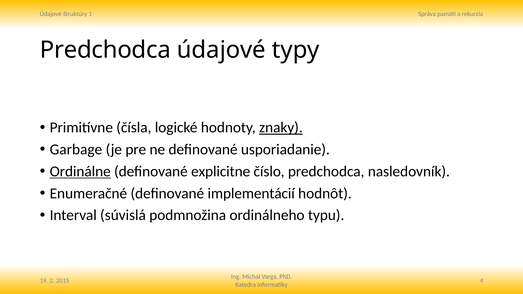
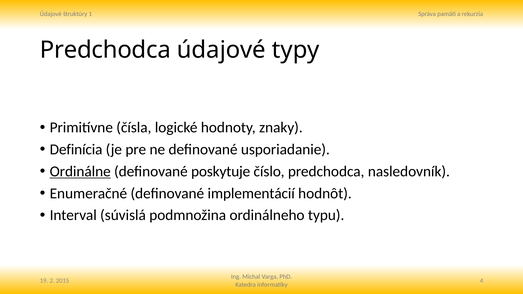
znaky underline: present -> none (281, 128)
Garbage: Garbage -> Definícia (76, 150)
explicitne: explicitne -> poskytuje (221, 172)
